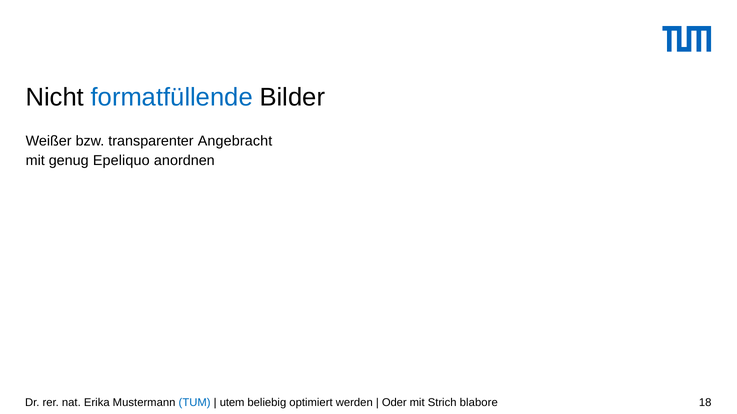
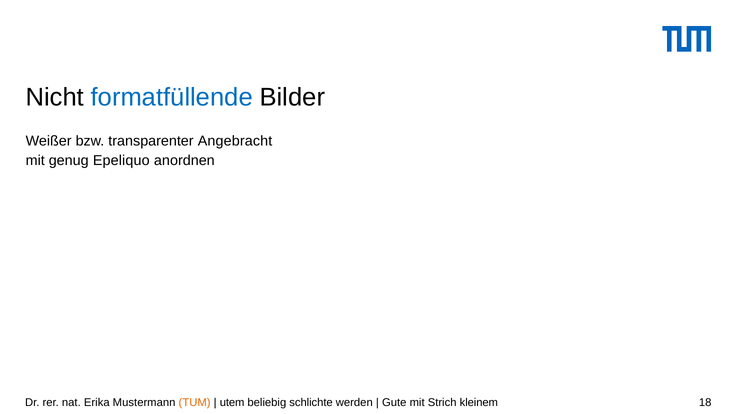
TUM colour: blue -> orange (195, 403)
optimiert: optimiert -> schlichte (311, 403)
Oder: Oder -> Gute (394, 403)
blabore: blabore -> kleinem (479, 403)
